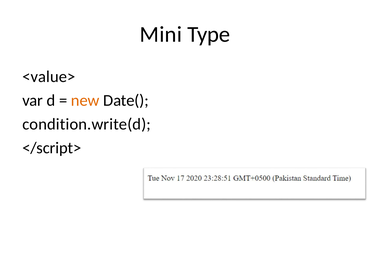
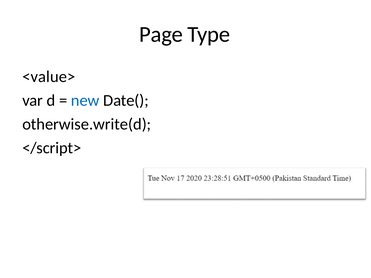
Mini: Mini -> Page (161, 34)
new colour: orange -> blue (85, 101)
condition.write(d: condition.write(d -> otherwise.write(d (87, 124)
